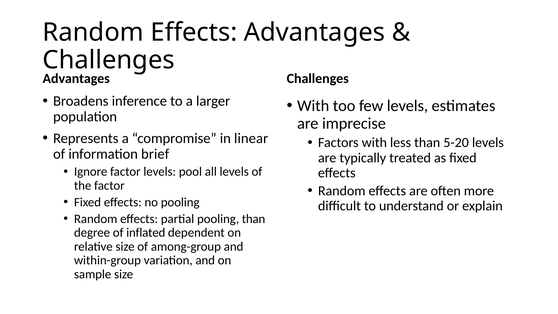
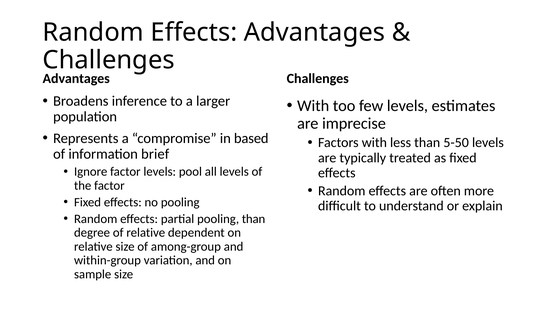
linear: linear -> based (251, 138)
5-20: 5-20 -> 5-50 (456, 143)
of inflated: inflated -> relative (146, 233)
